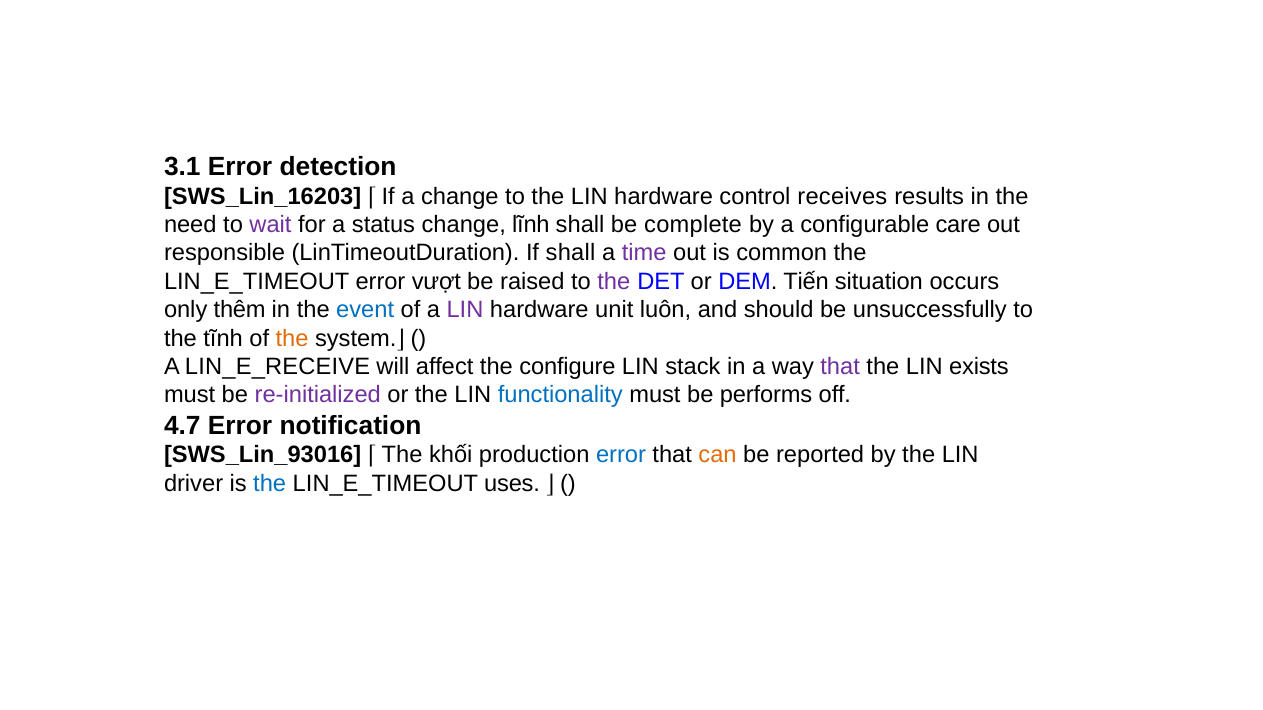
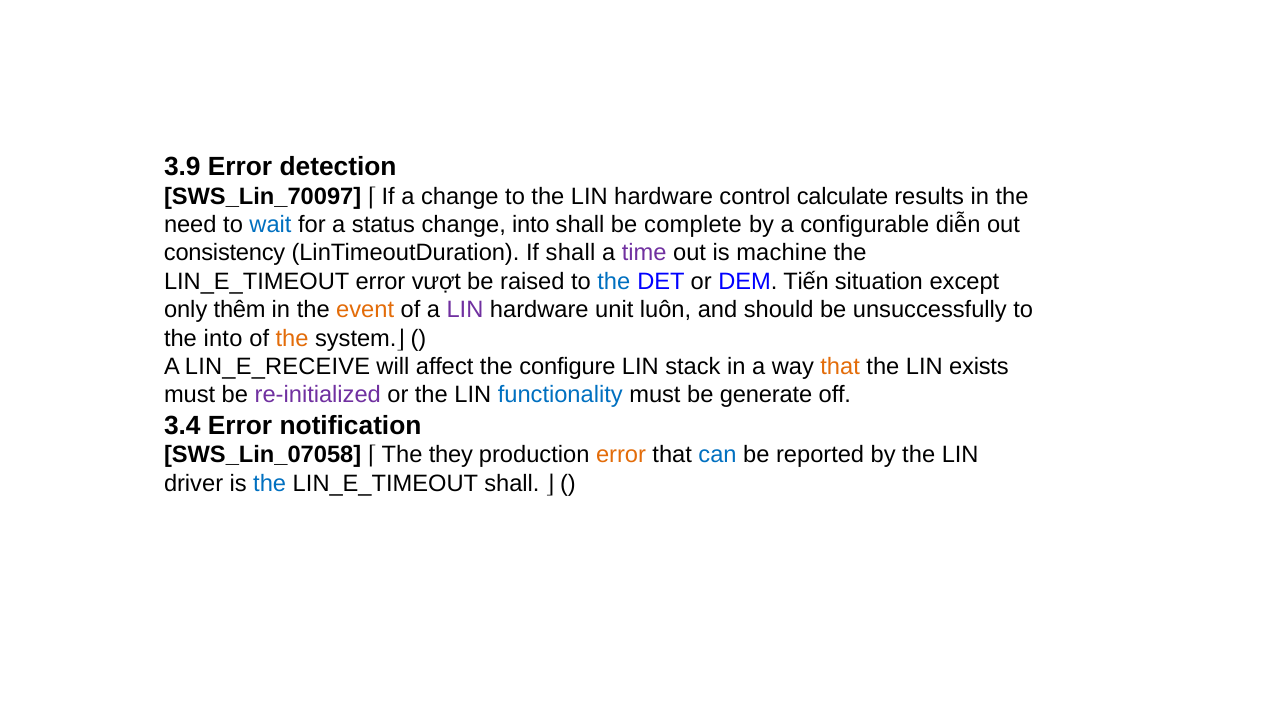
3.1: 3.1 -> 3.9 (182, 167)
SWS_Lin_16203: SWS_Lin_16203 -> SWS_Lin_70097 (263, 196)
receives: receives -> calculate (843, 196)
wait colour: purple -> blue (270, 225)
change lĩnh: lĩnh -> into (531, 225)
care: care -> diễn (958, 225)
responsible: responsible -> consistency (225, 253)
common: common -> machine (782, 253)
the colour: purple -> blue (614, 282)
occurs: occurs -> except (964, 282)
event colour: blue -> orange (365, 310)
the tĩnh: tĩnh -> into (223, 339)
that colour: purple -> orange (840, 367)
performs: performs -> generate (766, 395)
4.7: 4.7 -> 3.4 (182, 426)
SWS_Lin_93016: SWS_Lin_93016 -> SWS_Lin_07058 (263, 455)
khối: khối -> they (451, 455)
error colour: blue -> orange (621, 455)
can colour: orange -> blue (718, 455)
uses: uses -> shall (512, 484)
